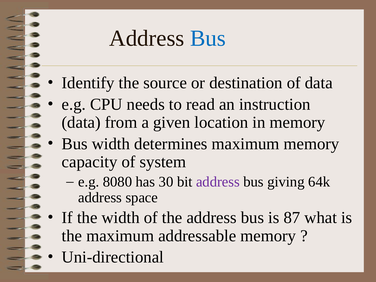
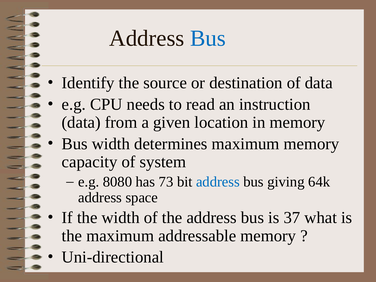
30: 30 -> 73 (166, 182)
address colour: purple -> blue (218, 182)
87: 87 -> 37 (292, 218)
